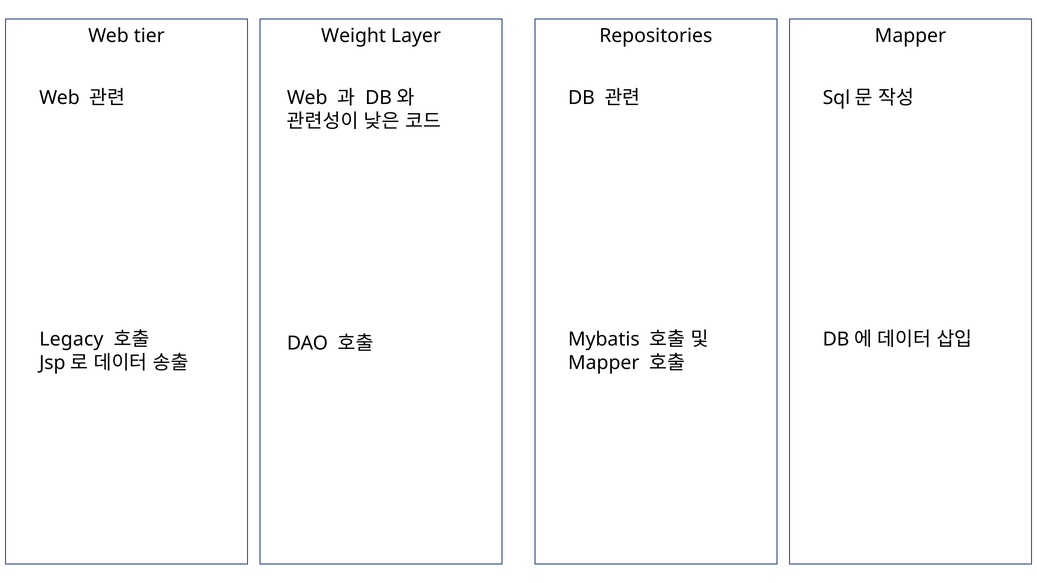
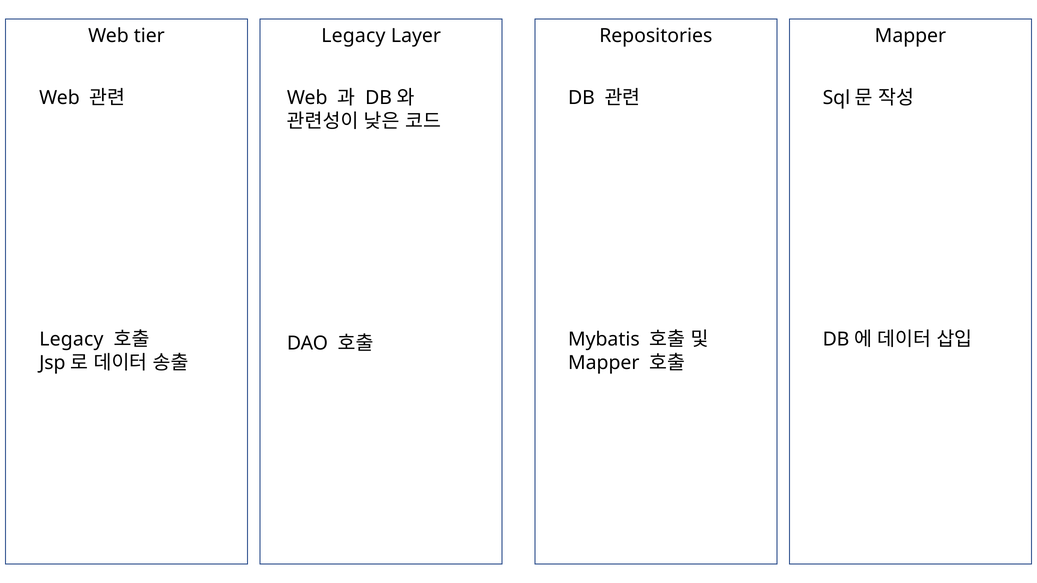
Weight: Weight -> Legacy (353, 36)
